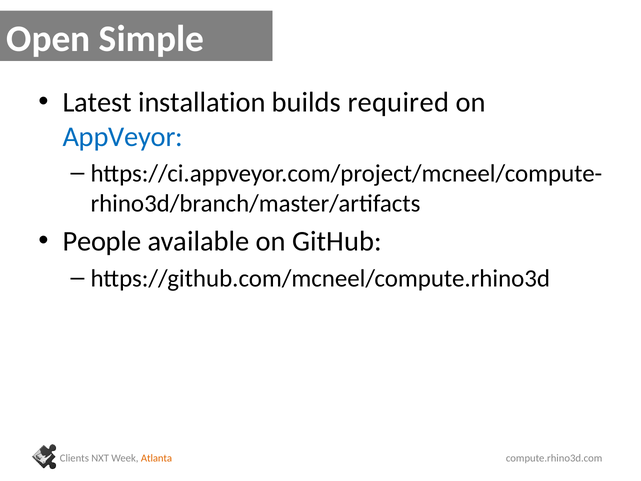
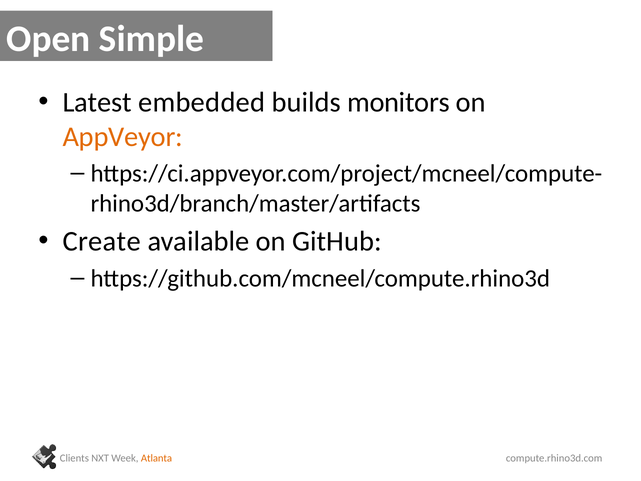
installation: installation -> embedded (202, 102)
required: required -> monitors (399, 102)
AppVeyor colour: blue -> orange (123, 137)
People: People -> Create (102, 241)
